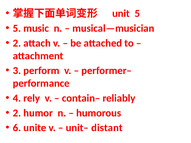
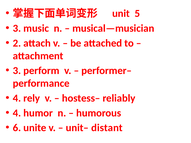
5: 5 -> 3 (17, 28)
contain–: contain– -> hostess– (81, 98)
2: 2 -> 4 (17, 113)
